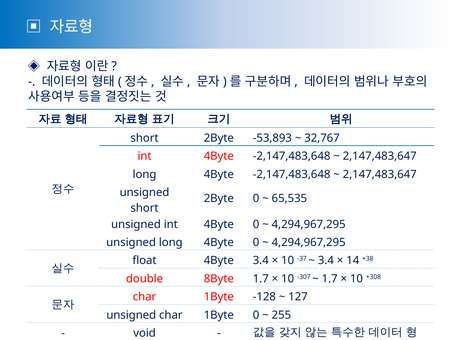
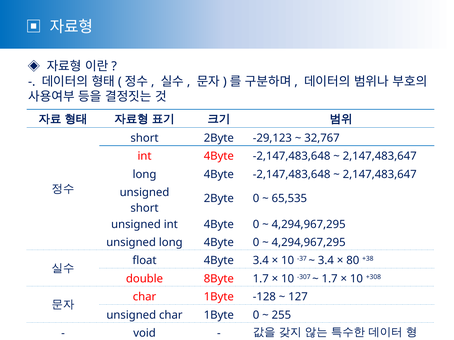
-53,893: -53,893 -> -29,123 (272, 138)
14: 14 -> 80 (353, 261)
